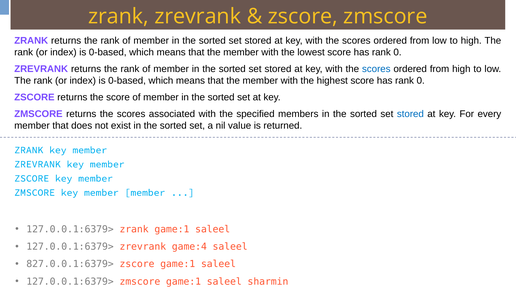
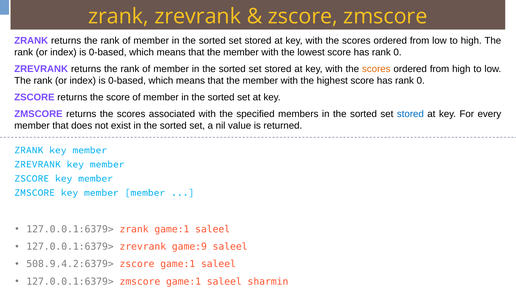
scores colour: blue -> orange (376, 69)
game:4: game:4 -> game:9 (189, 247)
827.0.0.1:6379>: 827.0.0.1:6379> -> 508.9.4.2:6379> (70, 264)
